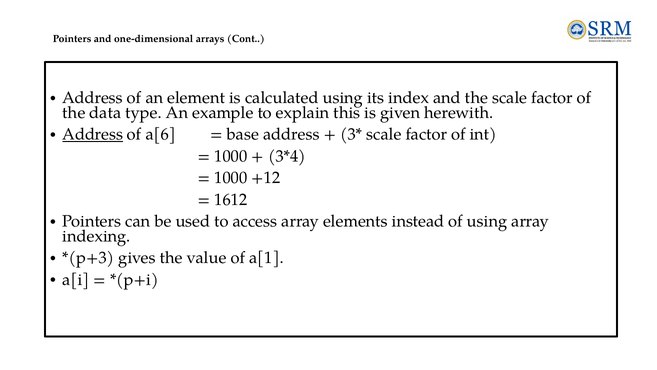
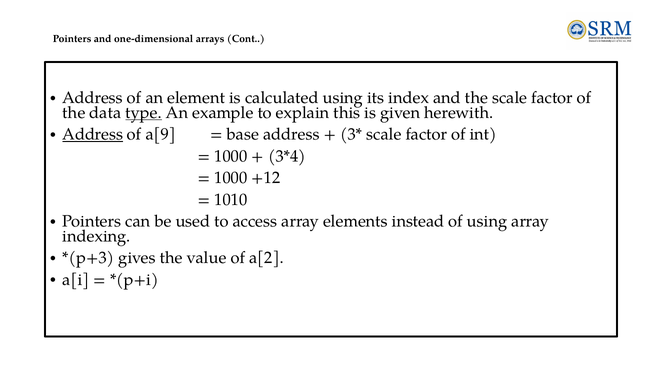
type underline: none -> present (144, 113)
a[6: a[6 -> a[9 (161, 134)
1612: 1612 -> 1010 (231, 199)
a[1: a[1 -> a[2 (266, 258)
